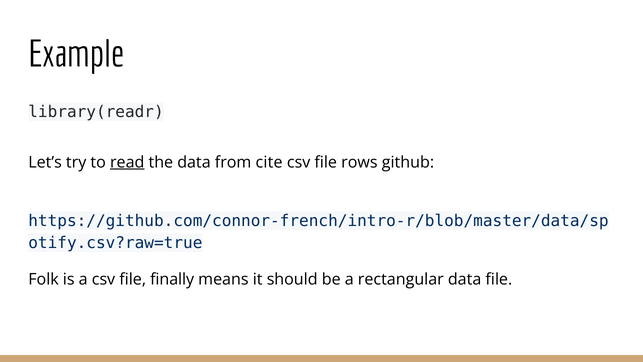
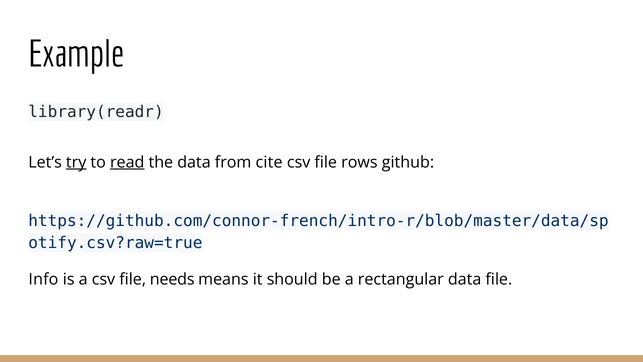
try underline: none -> present (76, 162)
Folk: Folk -> Info (43, 279)
finally: finally -> needs (172, 279)
